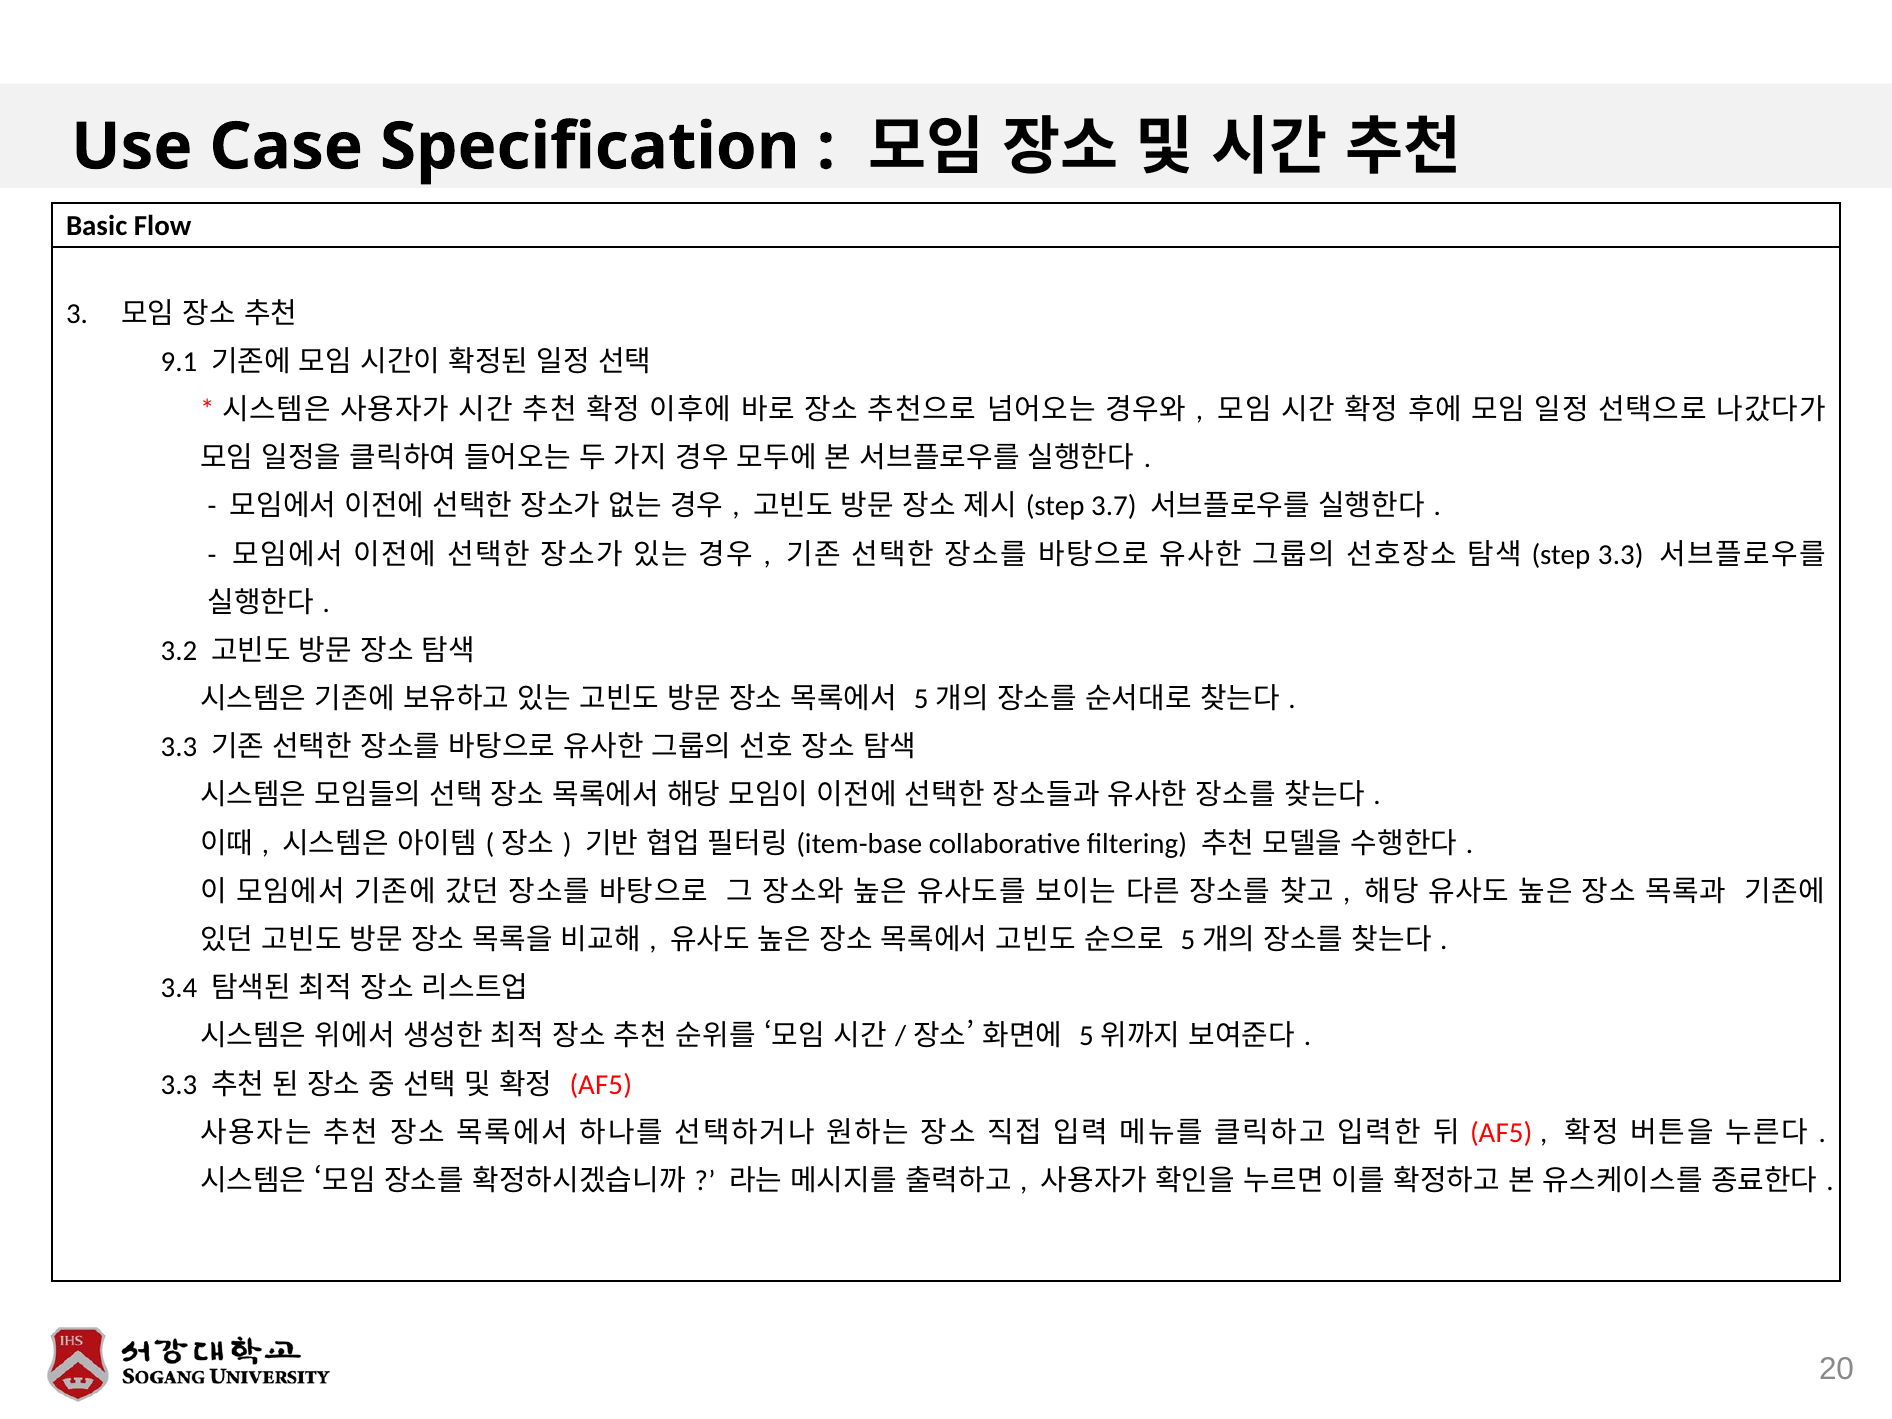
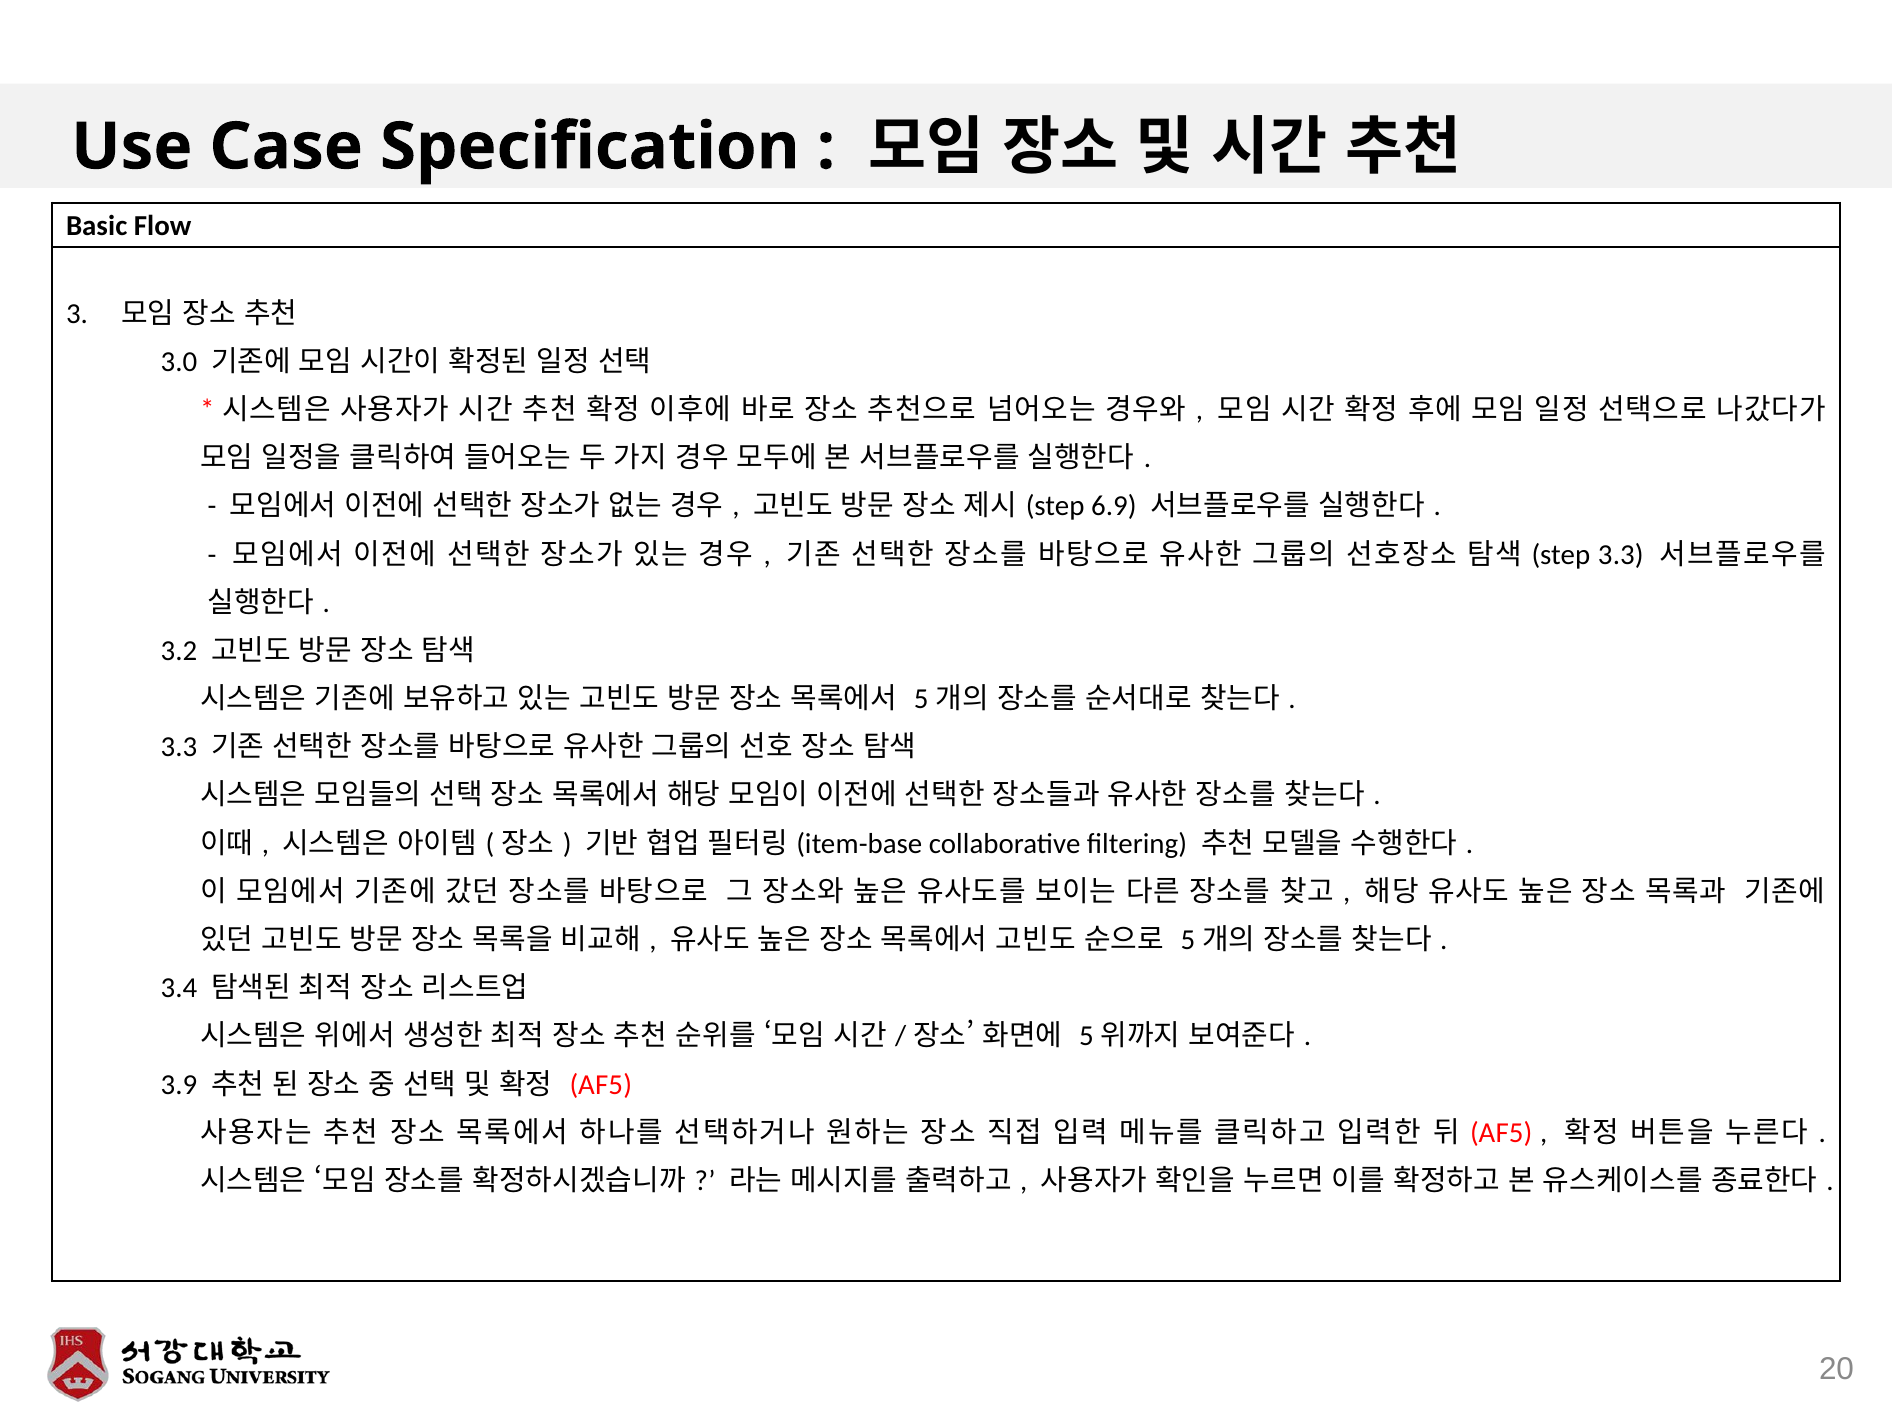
9.1: 9.1 -> 3.0 (179, 362)
3.7: 3.7 -> 6.9 (1114, 506)
3.3: 3.3 -> 3.9 (179, 1085)
